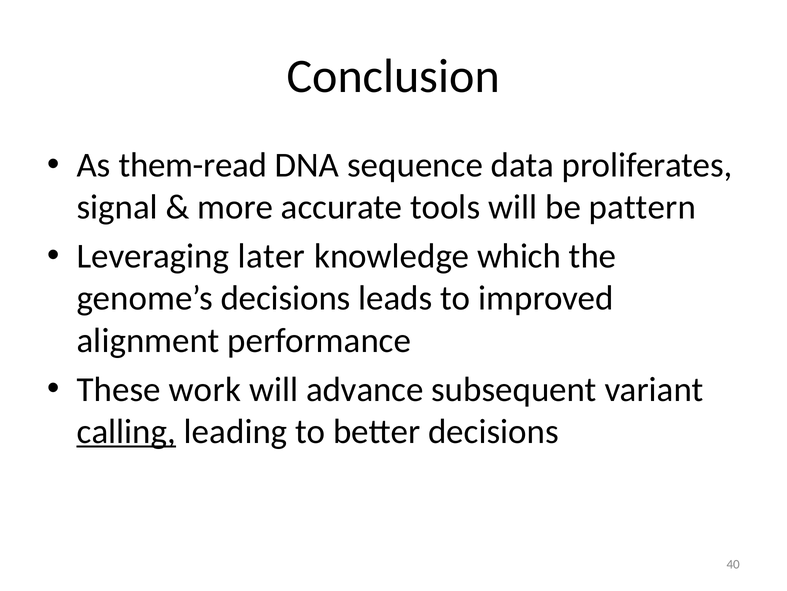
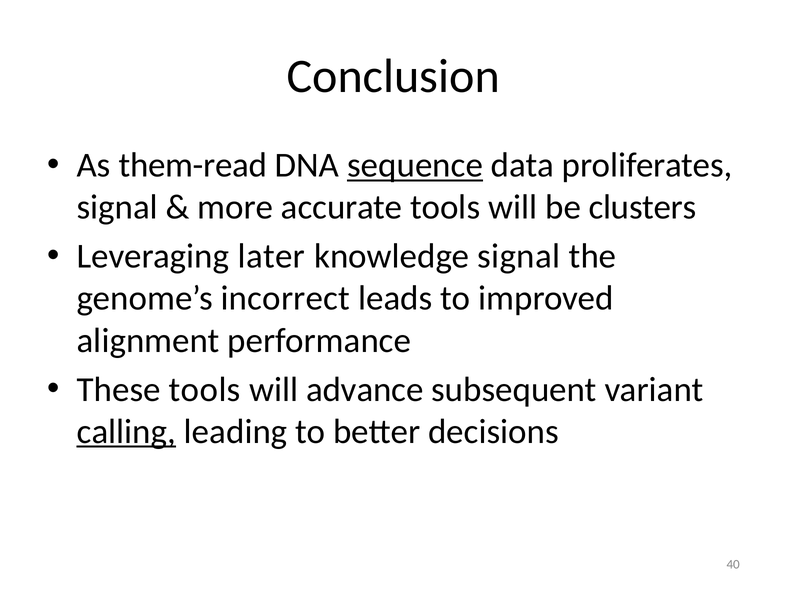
sequence underline: none -> present (415, 165)
pattern: pattern -> clusters (643, 207)
knowledge which: which -> signal (519, 256)
genome’s decisions: decisions -> incorrect (285, 298)
These work: work -> tools (205, 389)
